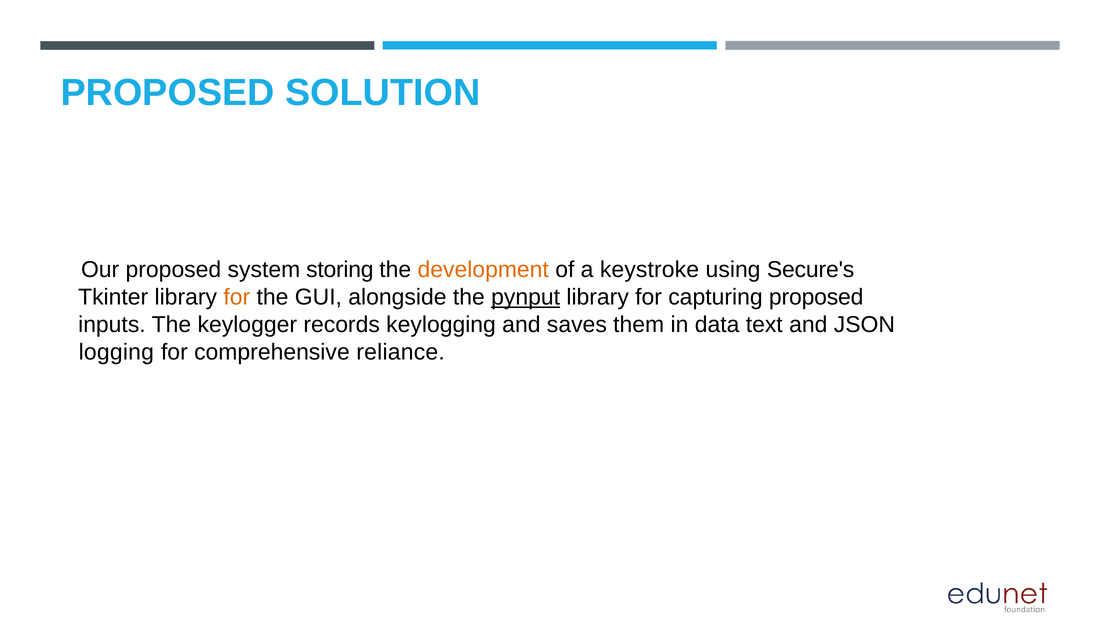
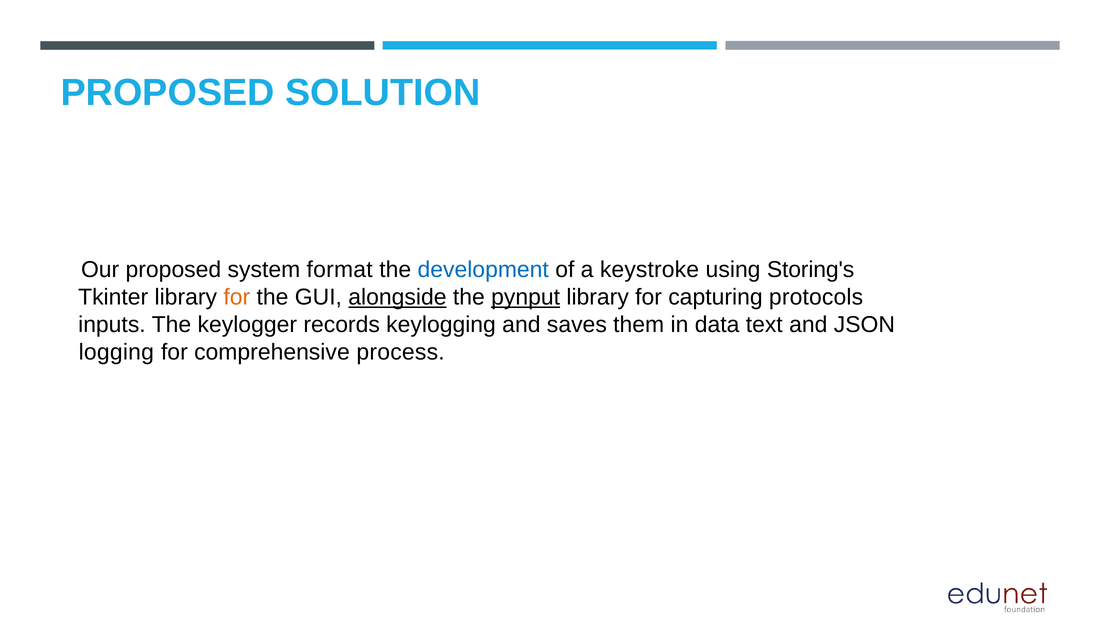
storing: storing -> format (340, 270)
development colour: orange -> blue (483, 270)
Secure's: Secure's -> Storing's (811, 270)
alongside underline: none -> present (397, 297)
capturing proposed: proposed -> protocols (816, 297)
reliance: reliance -> process (401, 352)
